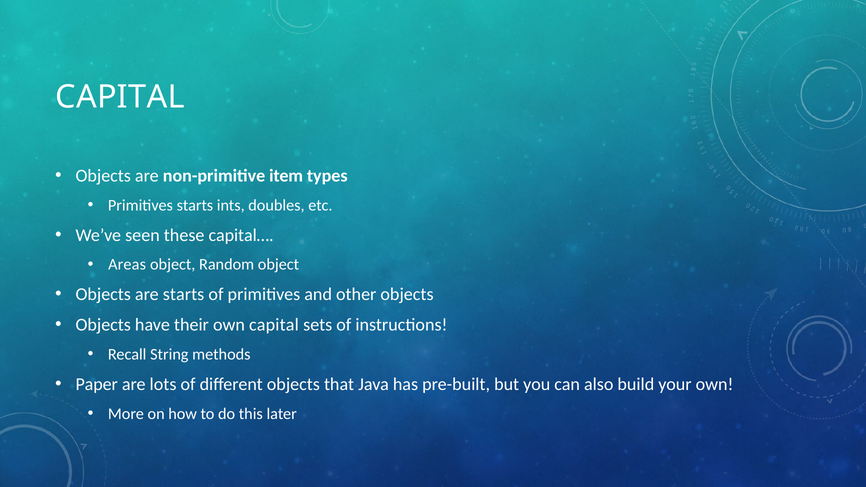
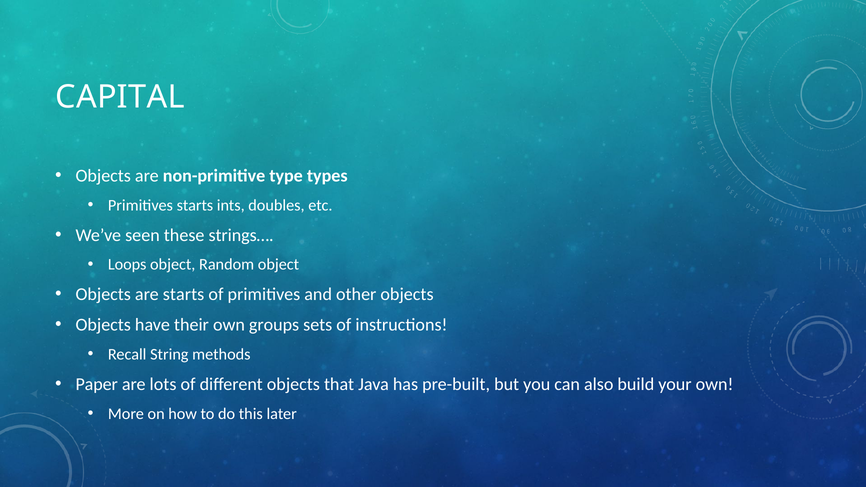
item: item -> type (286, 176)
capital…: capital… -> strings… (241, 235)
Areas: Areas -> Loops (127, 265)
own capital: capital -> groups (274, 325)
